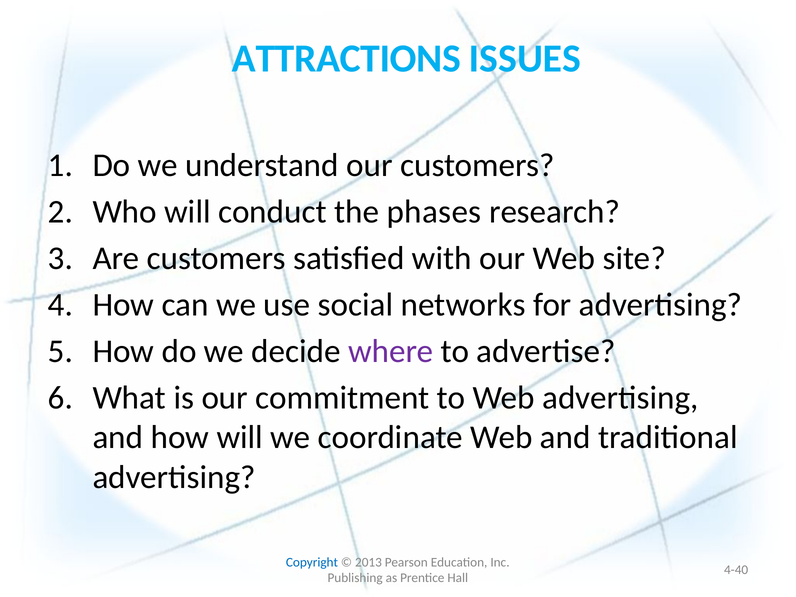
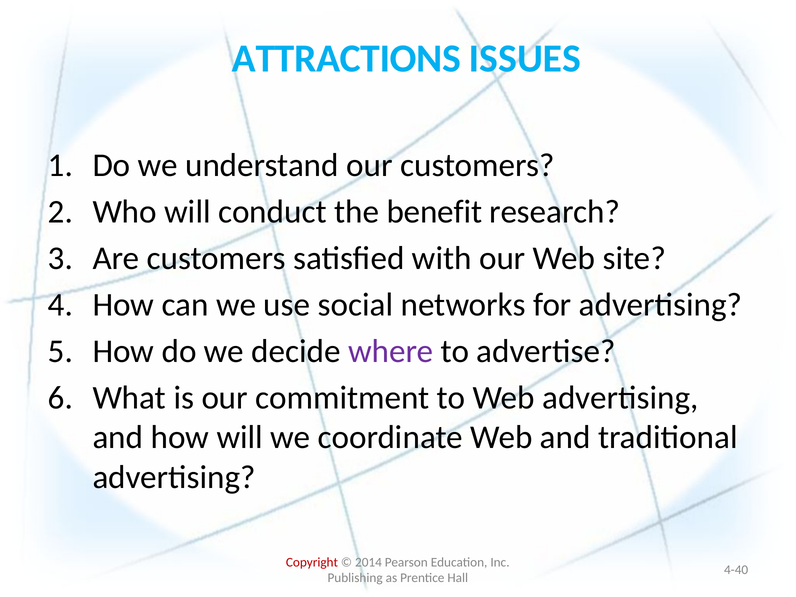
phases: phases -> benefit (434, 212)
Copyright colour: blue -> red (312, 562)
2013: 2013 -> 2014 (368, 562)
